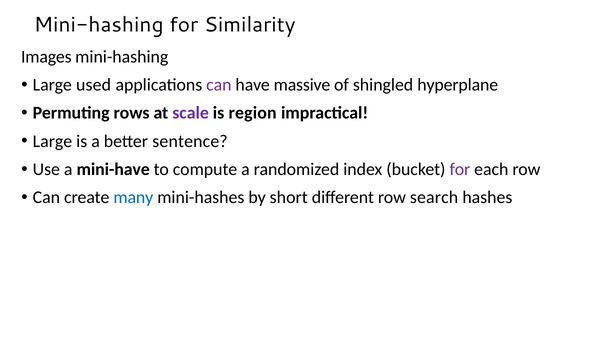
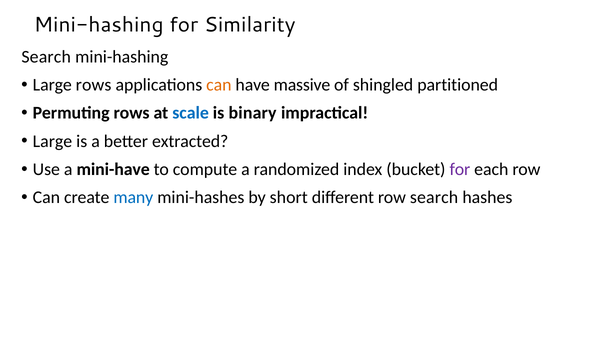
Images: Images -> Search (46, 57)
Large used: used -> rows (94, 85)
can colour: purple -> orange (219, 85)
hyperplane: hyperplane -> partitioned (458, 85)
scale colour: purple -> blue (191, 113)
region: region -> binary (253, 113)
sentence: sentence -> extracted (190, 141)
